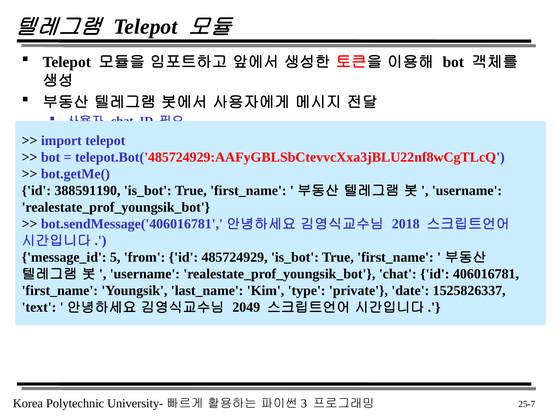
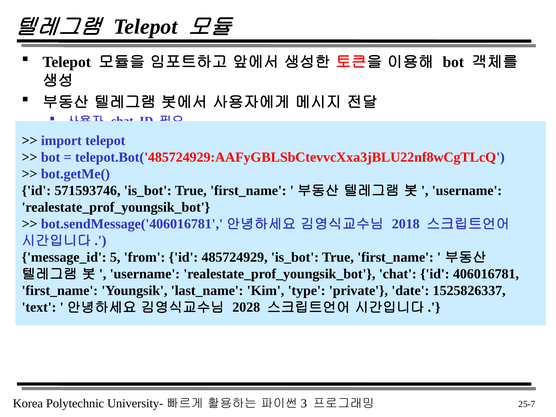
388591190: 388591190 -> 571593746 (87, 191)
2049: 2049 -> 2028 (246, 307)
